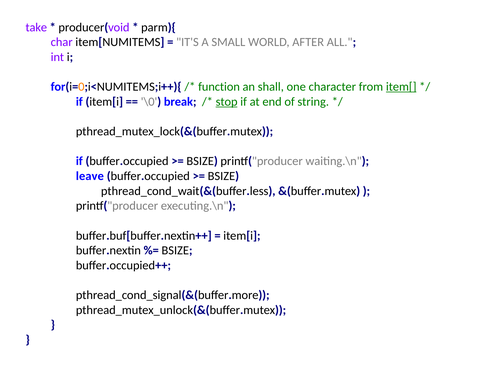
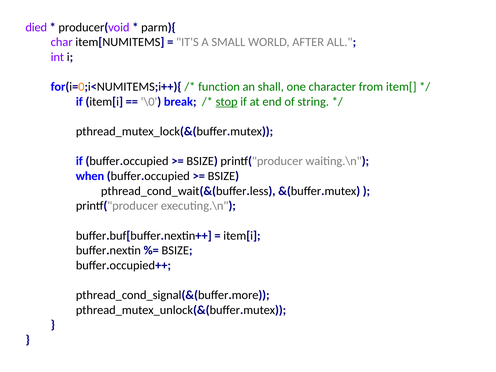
take: take -> died (36, 27)
item[ underline: present -> none (401, 87)
leave: leave -> when (90, 176)
